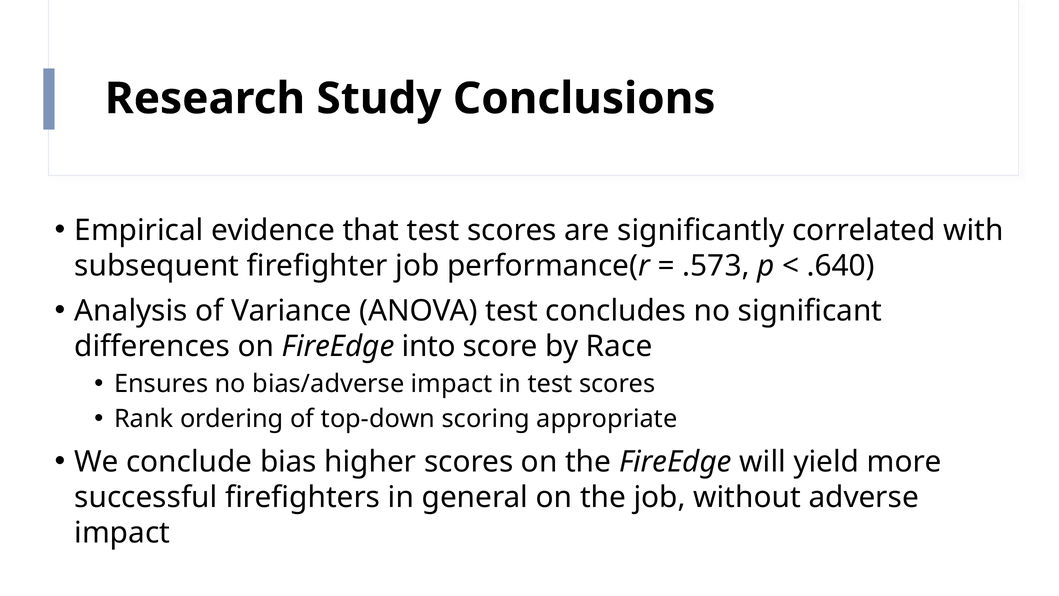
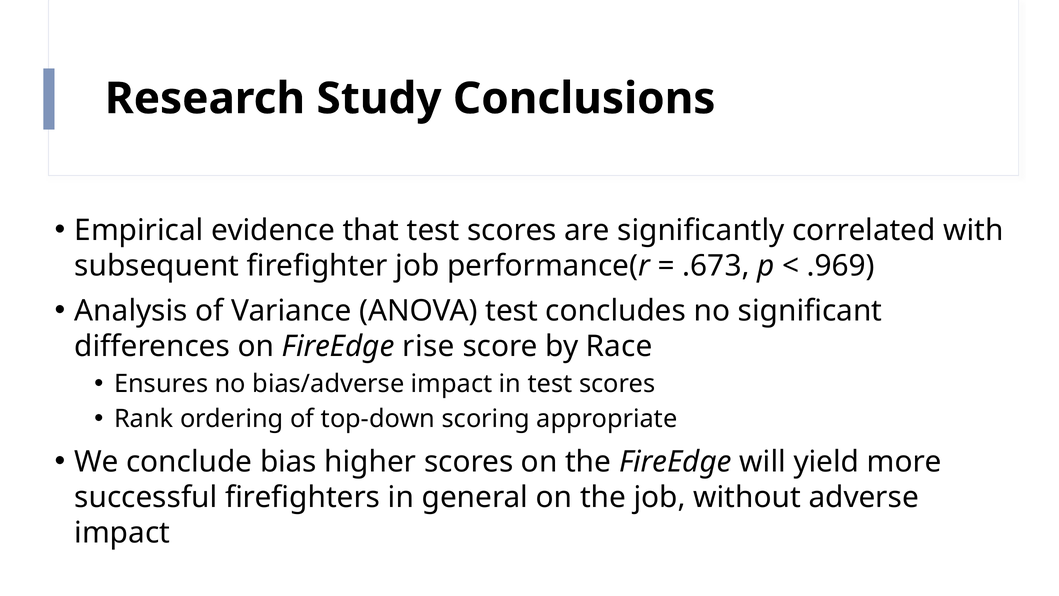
.573: .573 -> .673 (716, 266)
.640: .640 -> .969 (841, 266)
into: into -> rise (428, 346)
